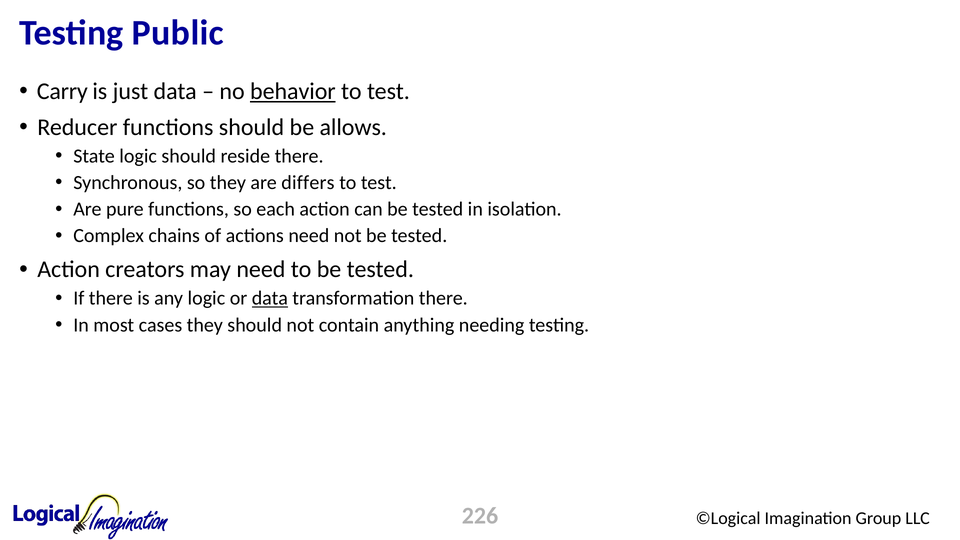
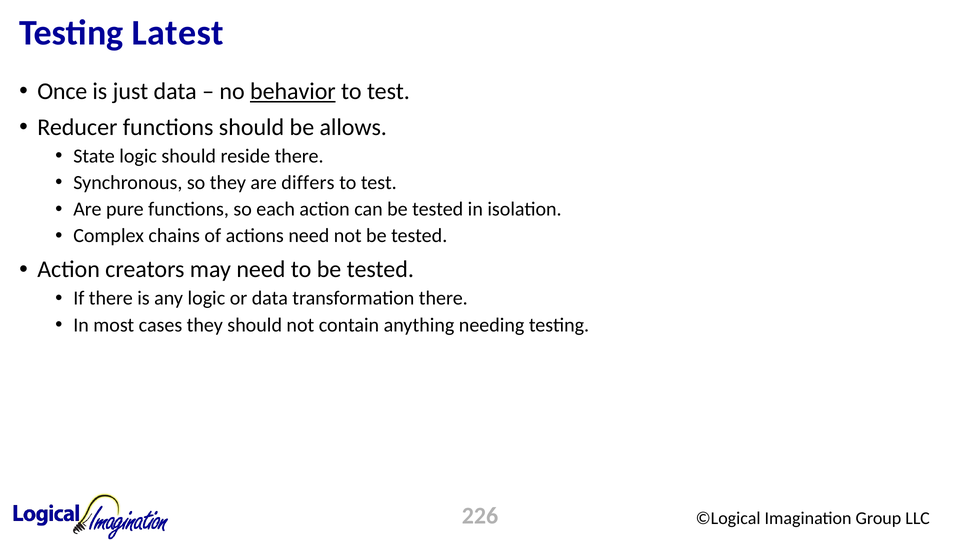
Public: Public -> Latest (178, 33)
Carry: Carry -> Once (62, 91)
data underline: present -> none (270, 298)
